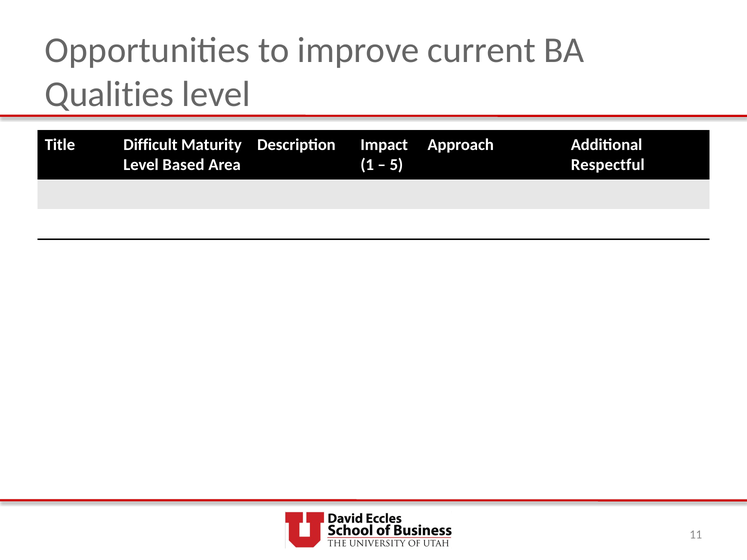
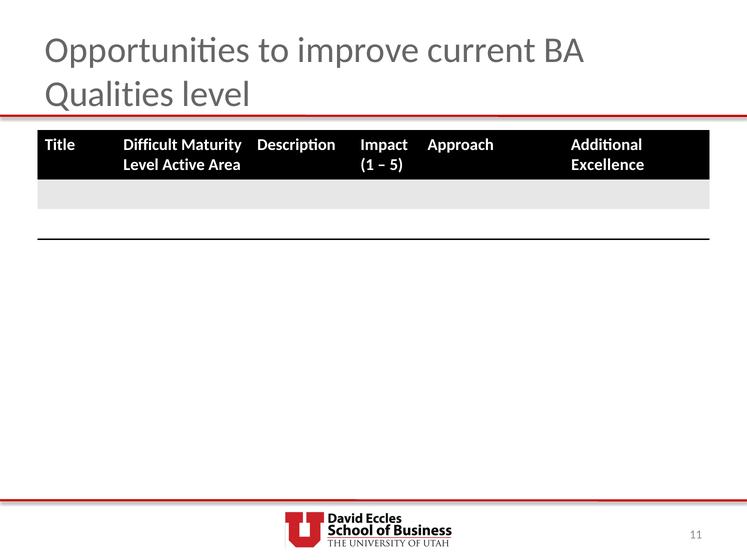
Based: Based -> Active (184, 165)
Respectful: Respectful -> Excellence (608, 165)
